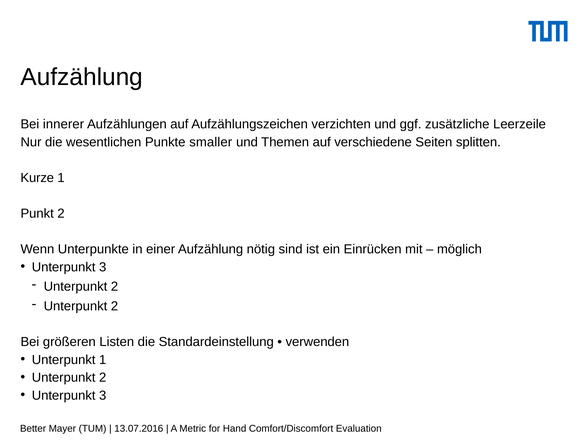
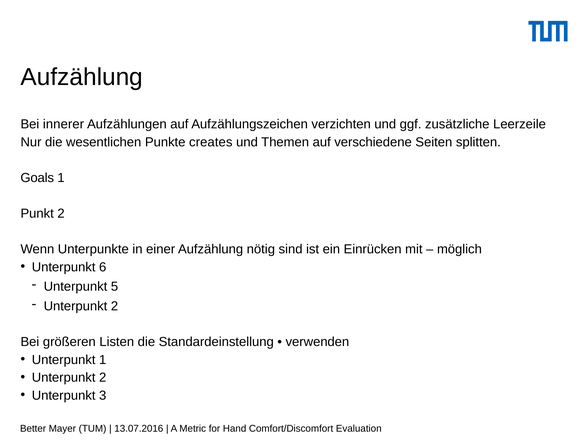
smaller: smaller -> creates (211, 142)
Kurze: Kurze -> Goals (37, 178)
3: 3 -> 6 (103, 267)
2: 2 -> 5 (115, 287)
